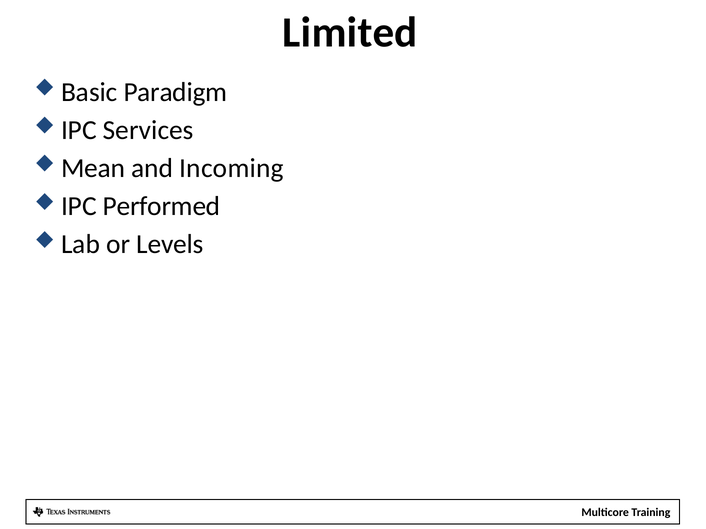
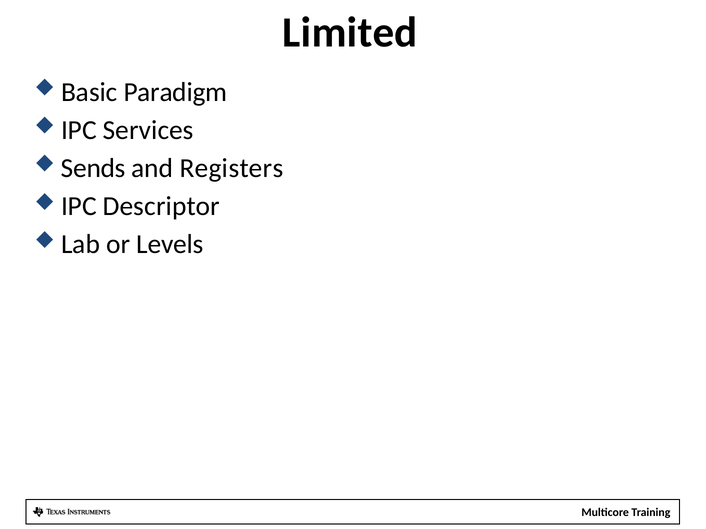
Mean: Mean -> Sends (93, 168)
Incoming: Incoming -> Registers (232, 168)
Performed: Performed -> Descriptor (161, 206)
